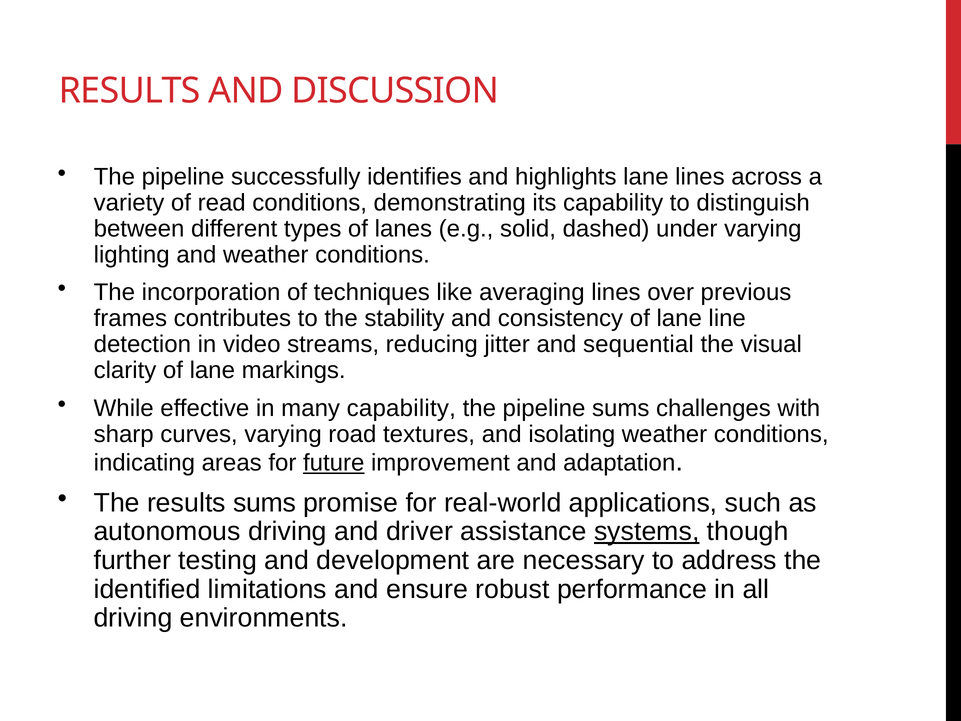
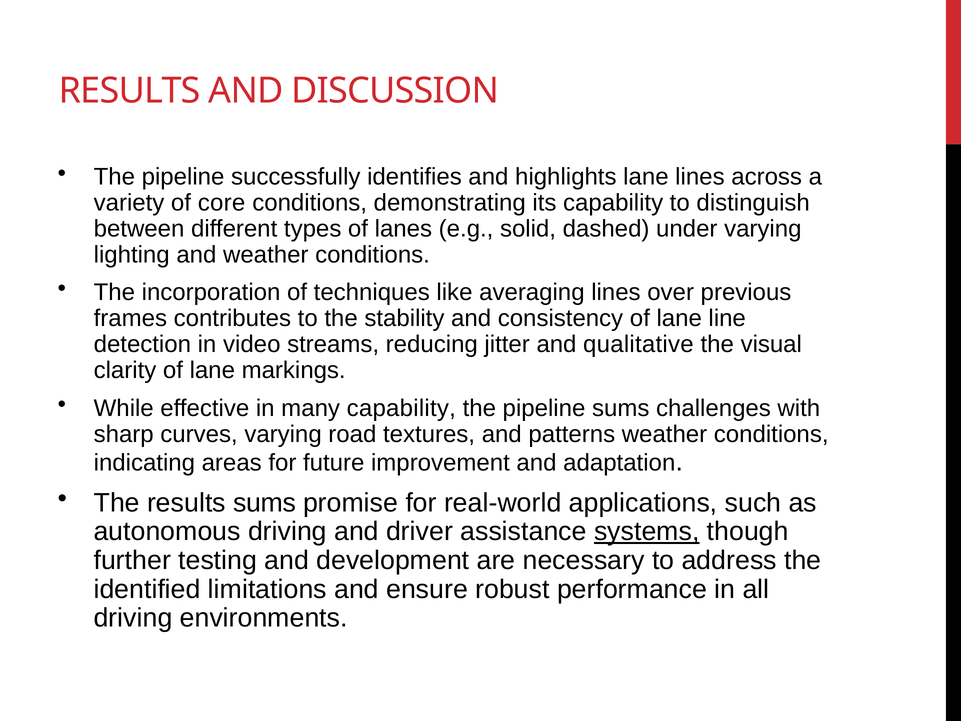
read: read -> core (222, 203)
sequential: sequential -> qualitative (638, 344)
isolating: isolating -> patterns (572, 434)
future underline: present -> none (334, 463)
